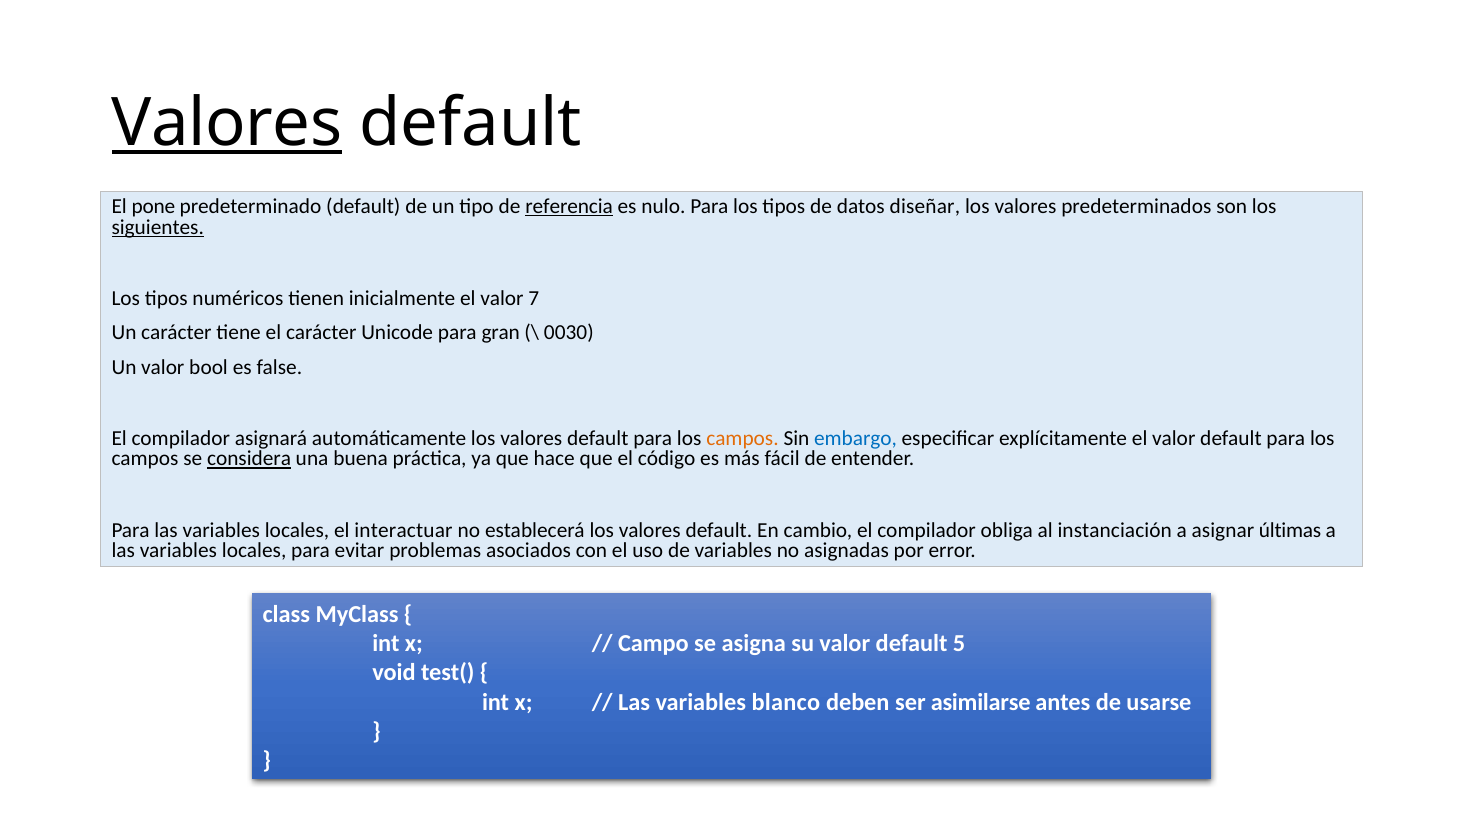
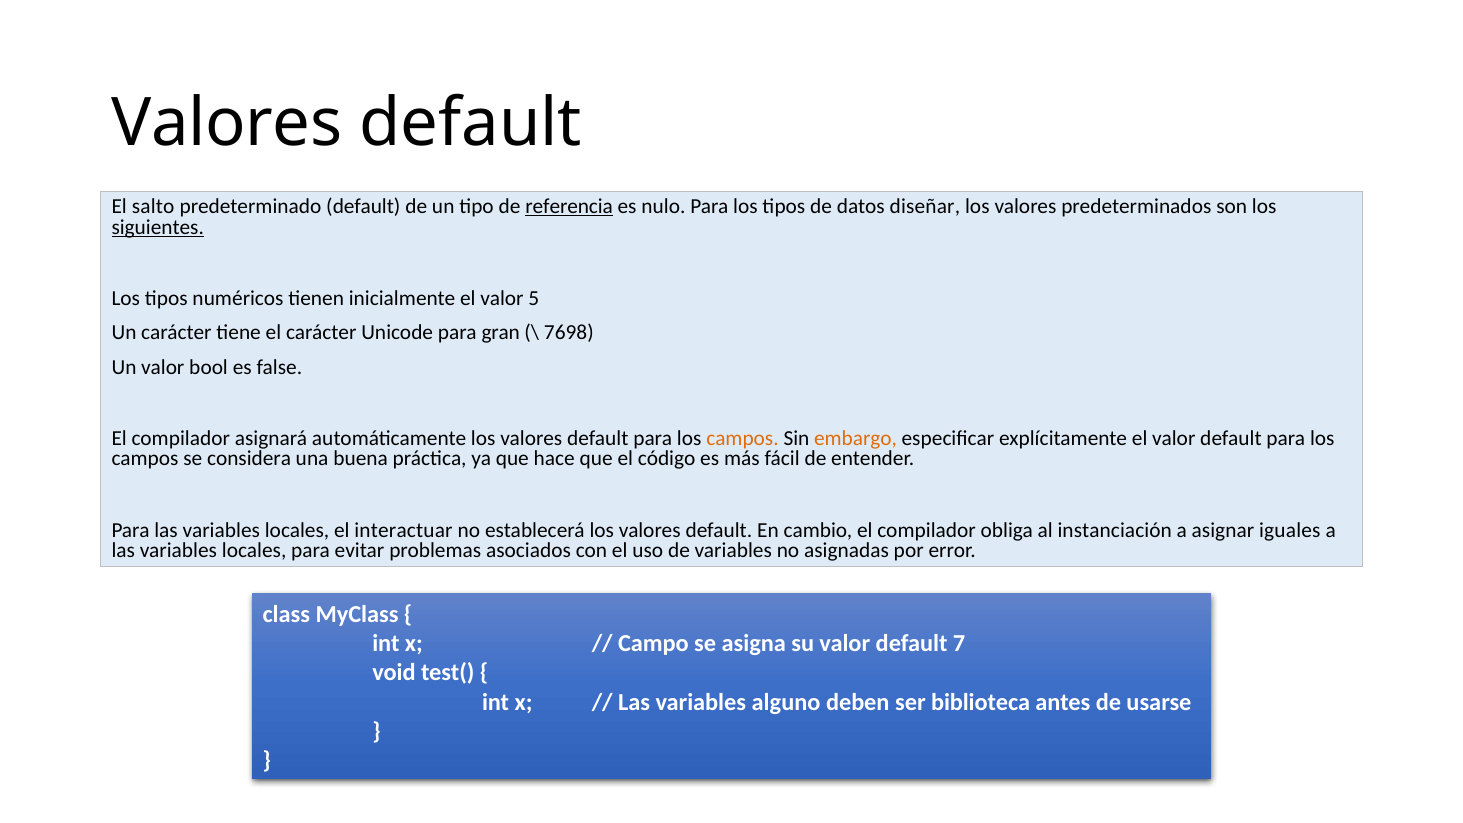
Valores underline: present -> none (227, 123)
pone: pone -> salto (153, 206)
7: 7 -> 5 (534, 298)
0030: 0030 -> 7698 (569, 333)
embargo colour: blue -> orange (856, 438)
considera underline: present -> none (249, 459)
últimas: últimas -> iguales (1290, 530)
5: 5 -> 7 (959, 643)
blanco: blanco -> alguno (786, 702)
asimilarse: asimilarse -> biblioteca (981, 702)
